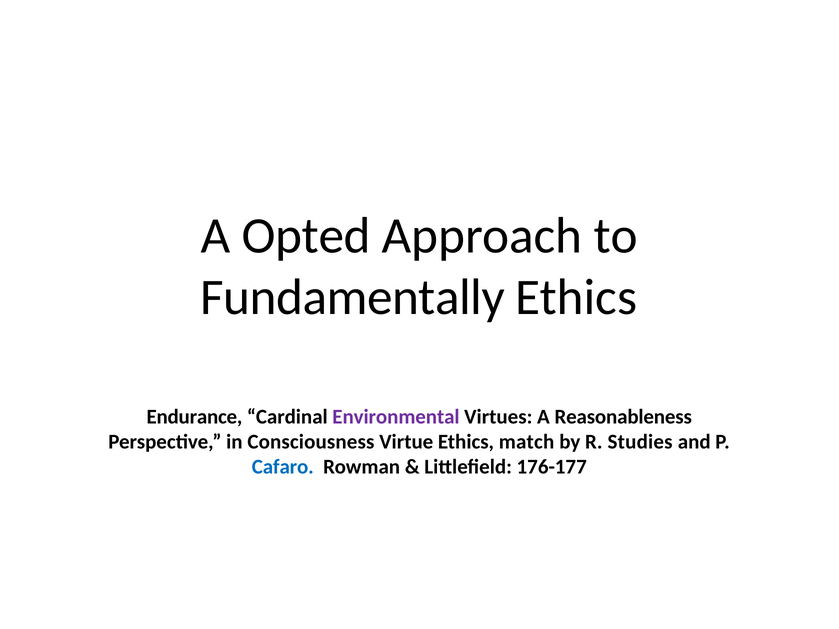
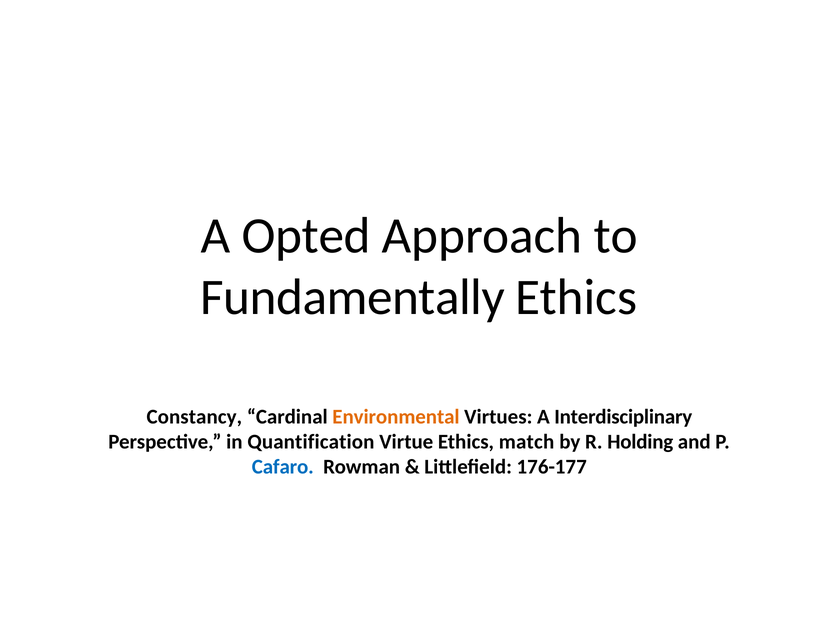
Endurance: Endurance -> Constancy (194, 417)
Environmental colour: purple -> orange (396, 417)
Reasonableness: Reasonableness -> Interdisciplinary (623, 417)
Consciousness: Consciousness -> Quantification (311, 442)
Studies: Studies -> Holding (640, 442)
